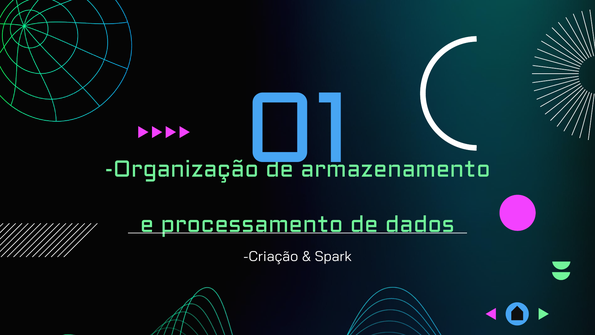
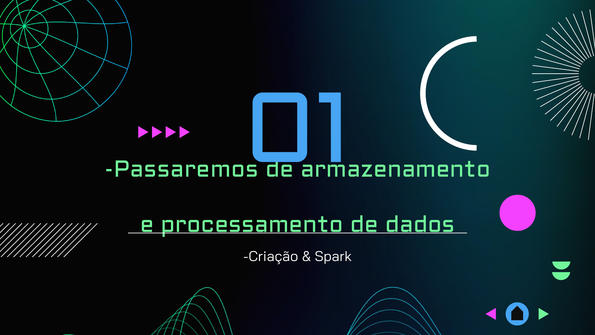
Organização: Organização -> Passaremos (181, 169)
